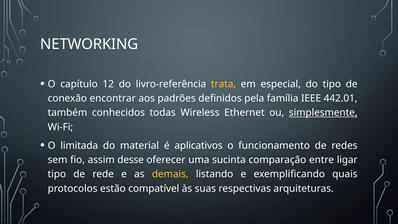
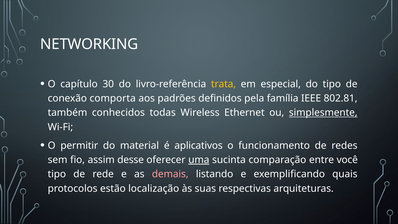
12: 12 -> 30 (108, 84)
encontrar: encontrar -> comporta (113, 98)
442.01: 442.01 -> 802.81 (341, 98)
limitada: limitada -> permitir (79, 145)
uma underline: none -> present (199, 160)
ligar: ligar -> você (347, 160)
demais colour: yellow -> pink (170, 174)
compatível: compatível -> localização (154, 188)
